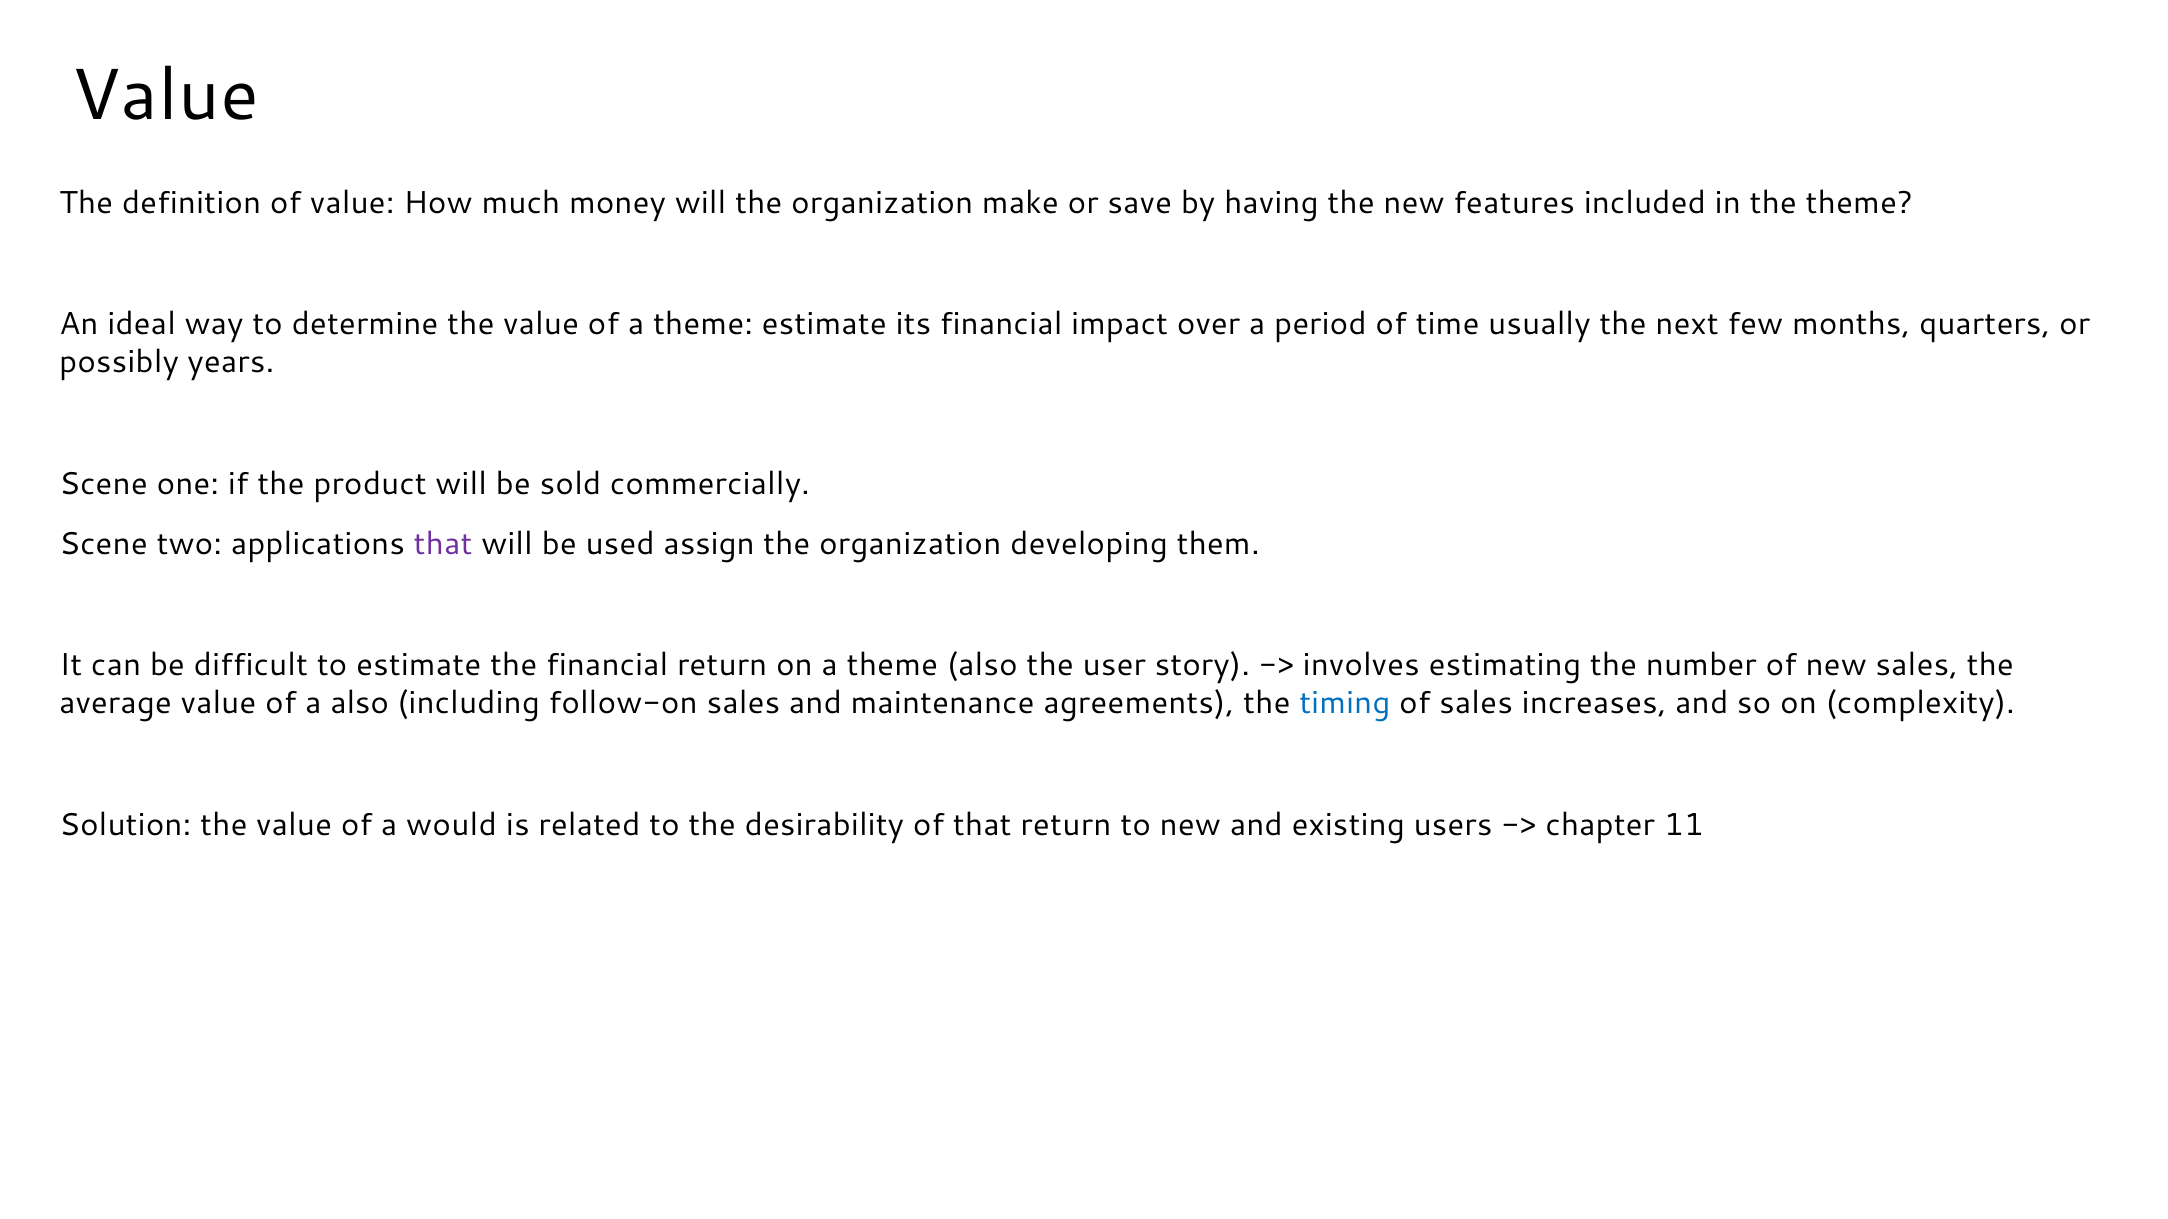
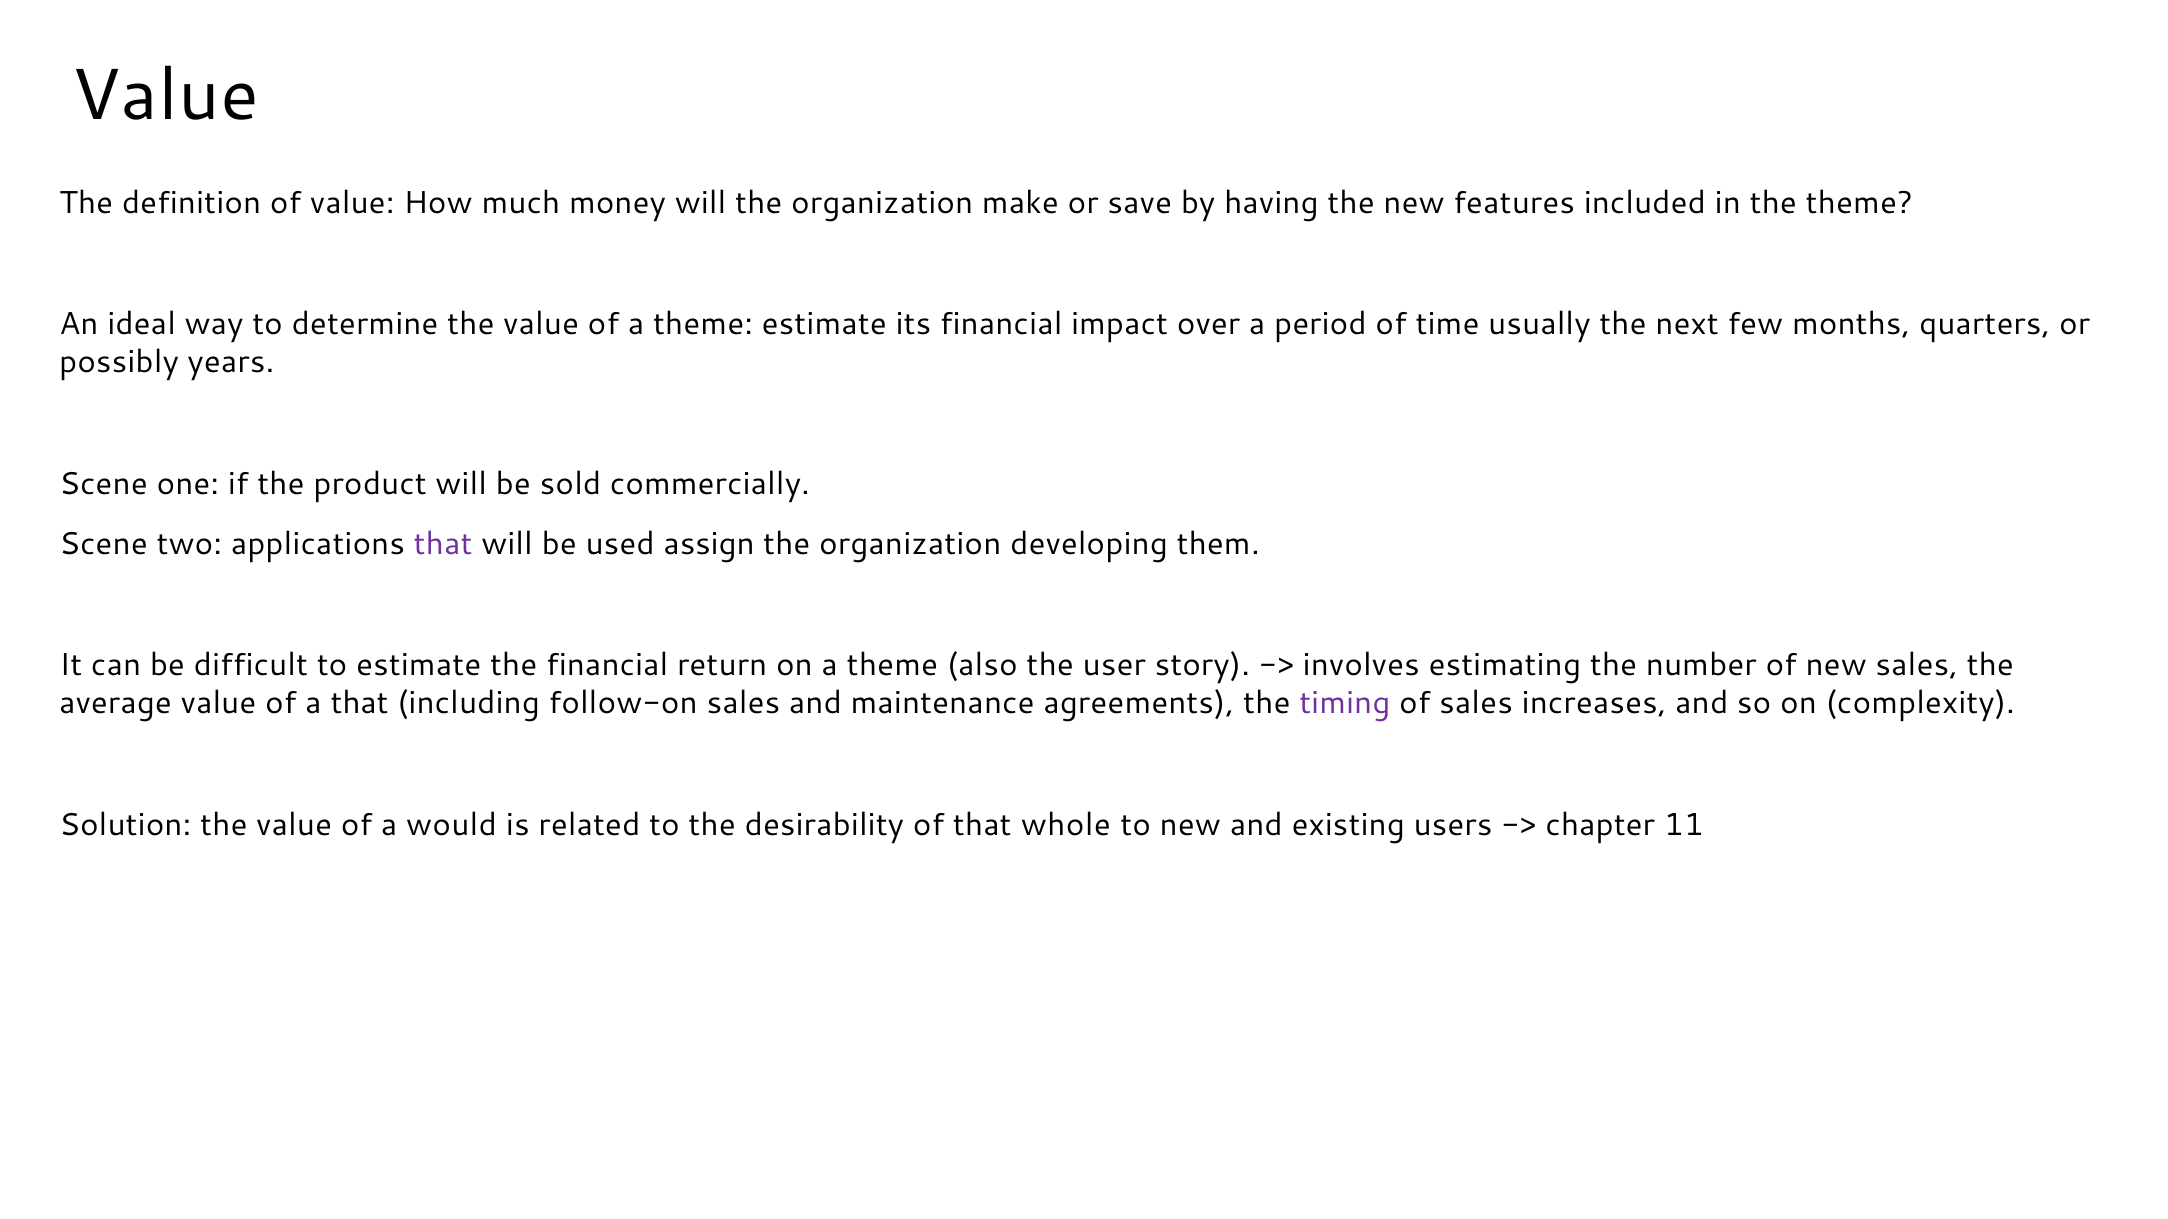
a also: also -> that (360, 704)
timing colour: blue -> purple (1345, 704)
that return: return -> whole (1066, 825)
